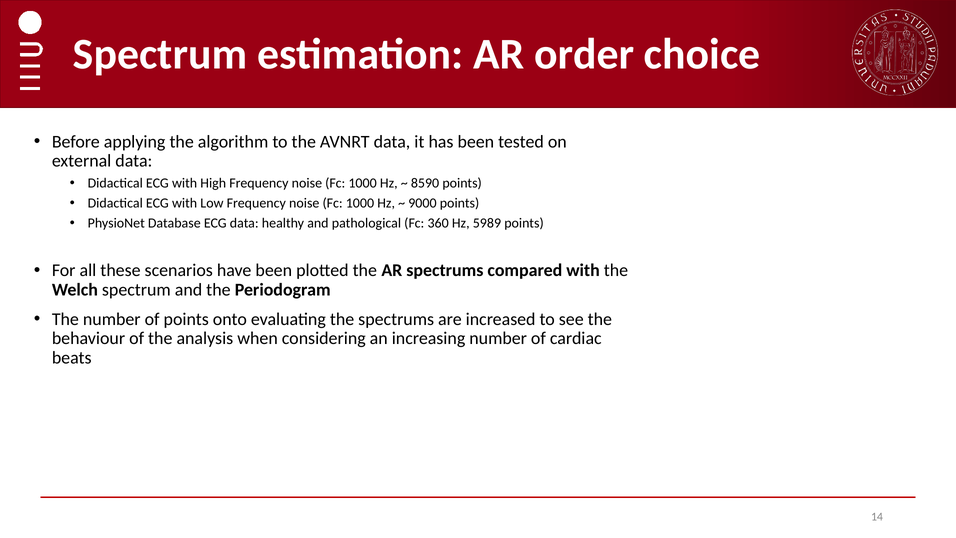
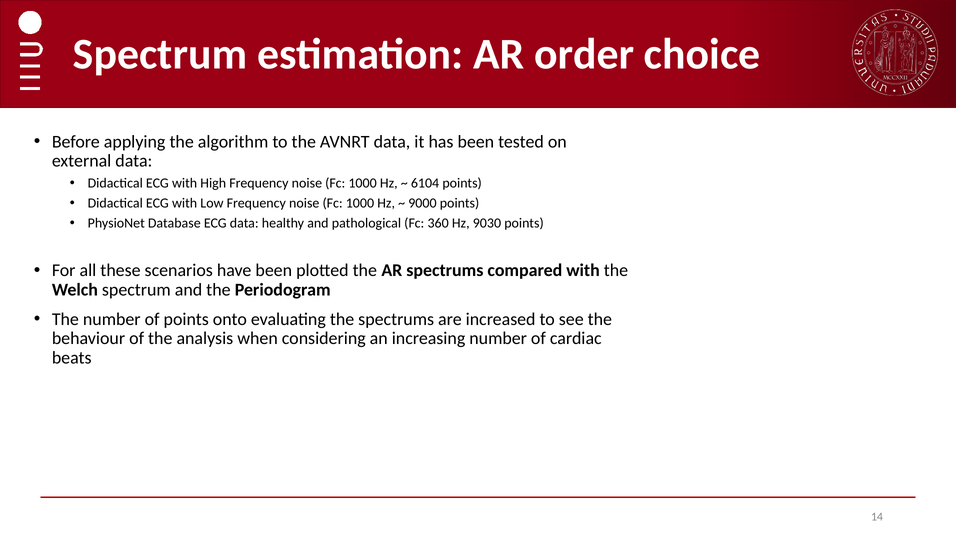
8590: 8590 -> 6104 (425, 183)
5989: 5989 -> 9030 (487, 223)
